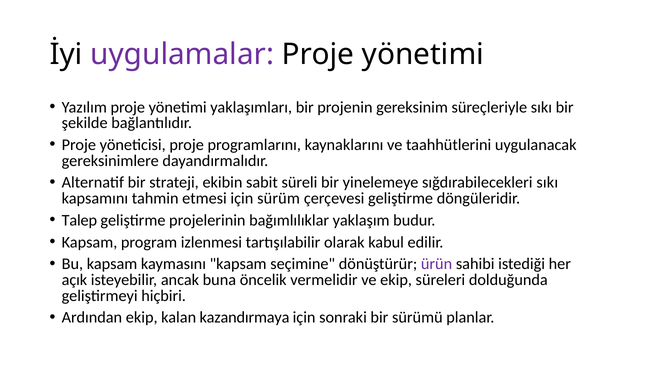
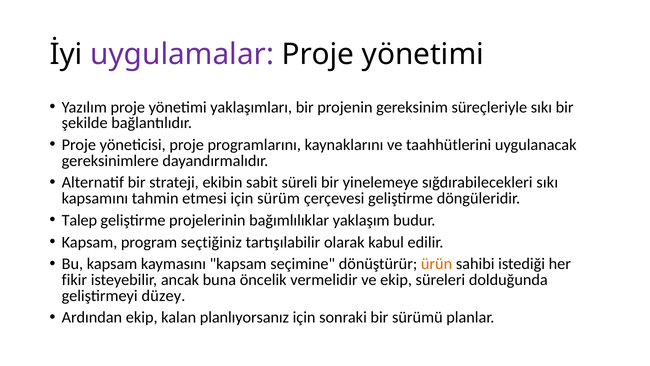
izlenmesi: izlenmesi -> seçtiğiniz (211, 242)
ürün colour: purple -> orange (437, 264)
açık: açık -> fikir (74, 280)
hiçbiri: hiçbiri -> düzey (164, 295)
kazandırmaya: kazandırmaya -> planlıyorsanız (244, 317)
